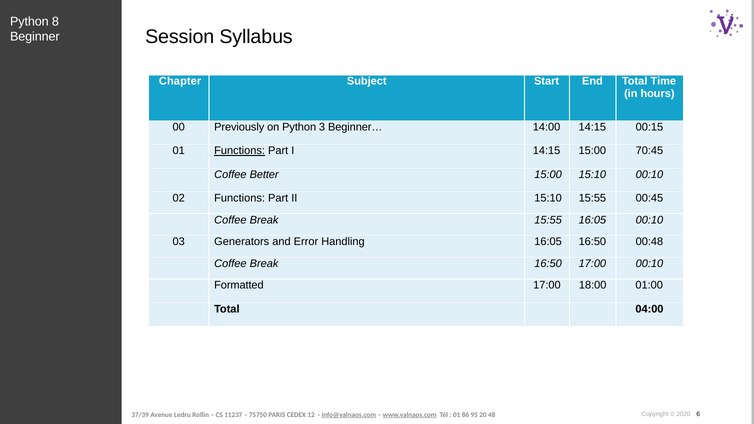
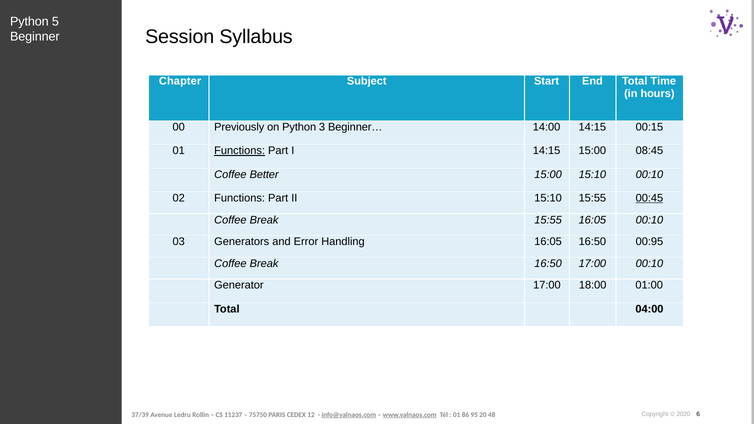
8: 8 -> 5 (55, 22)
70:45: 70:45 -> 08:45 (649, 151)
00:45 underline: none -> present (649, 198)
00:48: 00:48 -> 00:95 (649, 242)
Formatted: Formatted -> Generator (239, 285)
